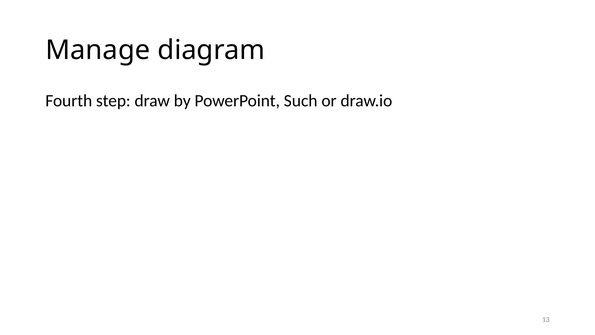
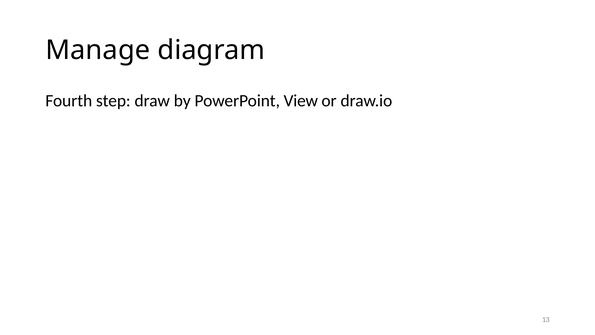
Such: Such -> View (301, 101)
